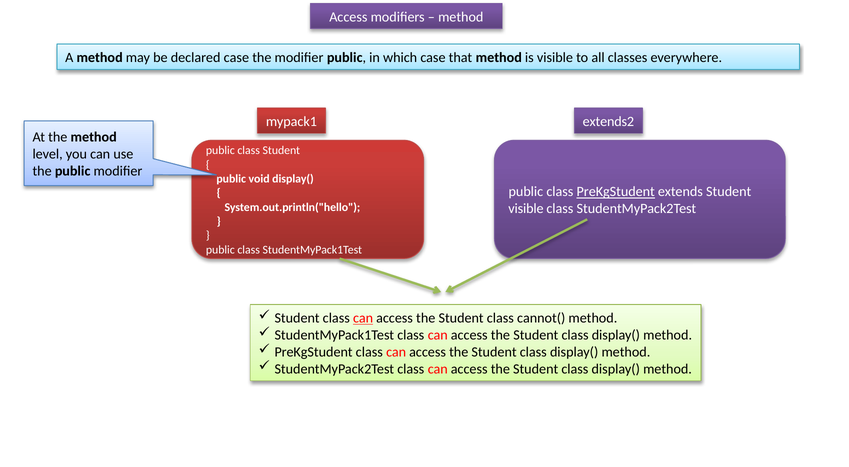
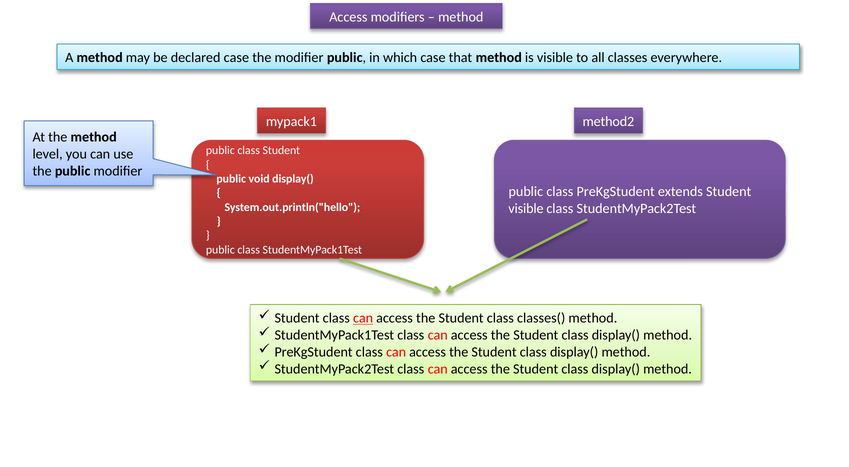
extends2: extends2 -> method2 (608, 122)
PreKgStudent underline: present -> none (616, 192)
cannot(: cannot( -> classes( (541, 318)
